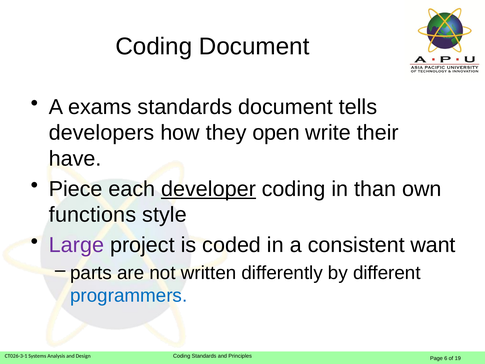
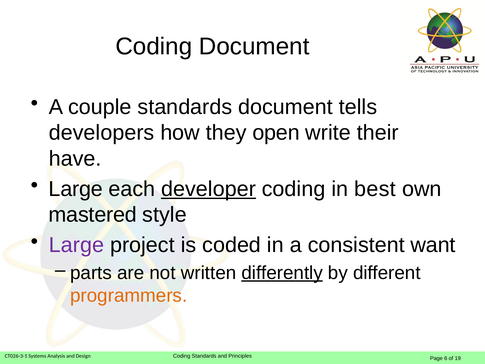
exams: exams -> couple (100, 107)
Piece: Piece -> Large (76, 189)
than: than -> best (375, 189)
functions: functions -> mastered (93, 215)
differently underline: none -> present (282, 273)
programmers colour: blue -> orange (129, 295)
